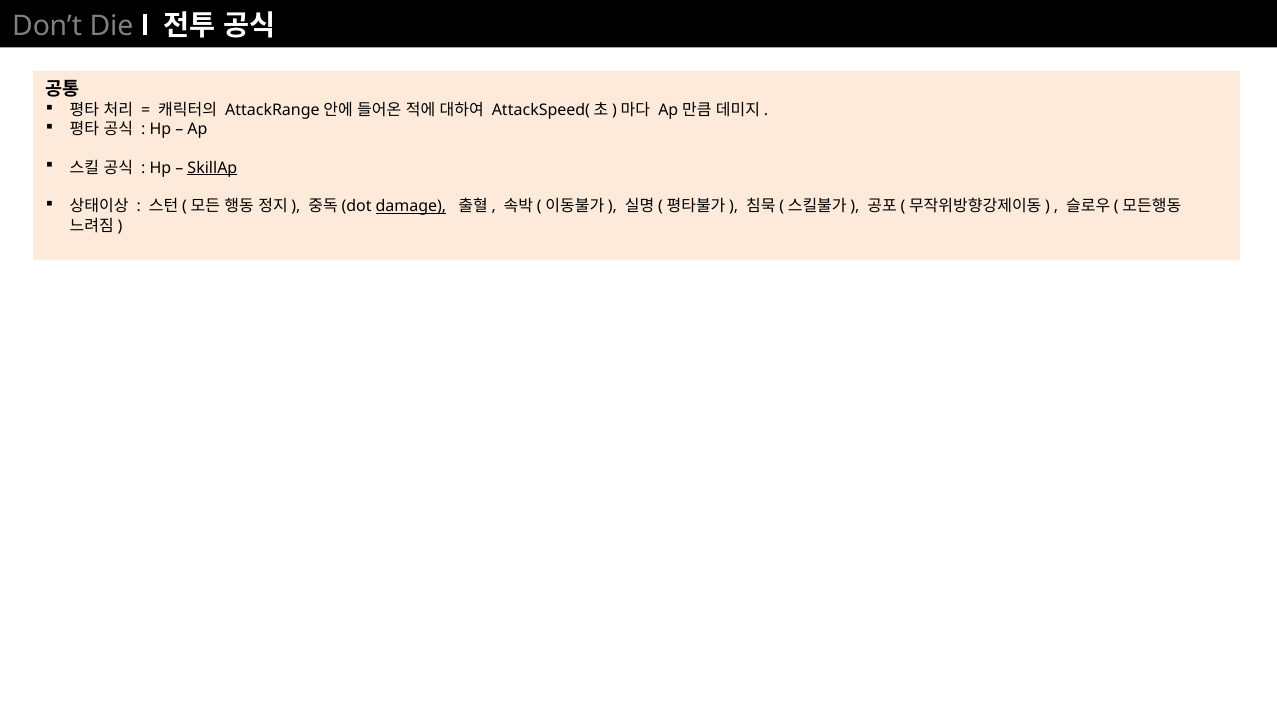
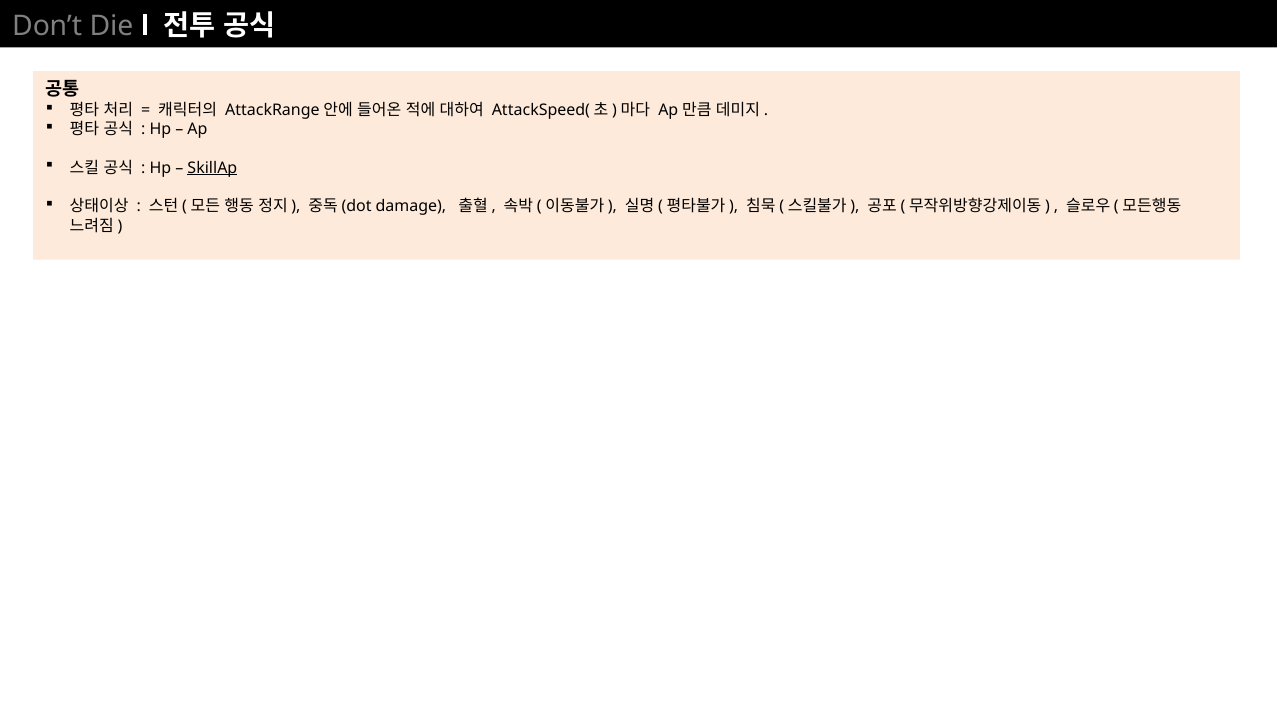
damage underline: present -> none (411, 206)
